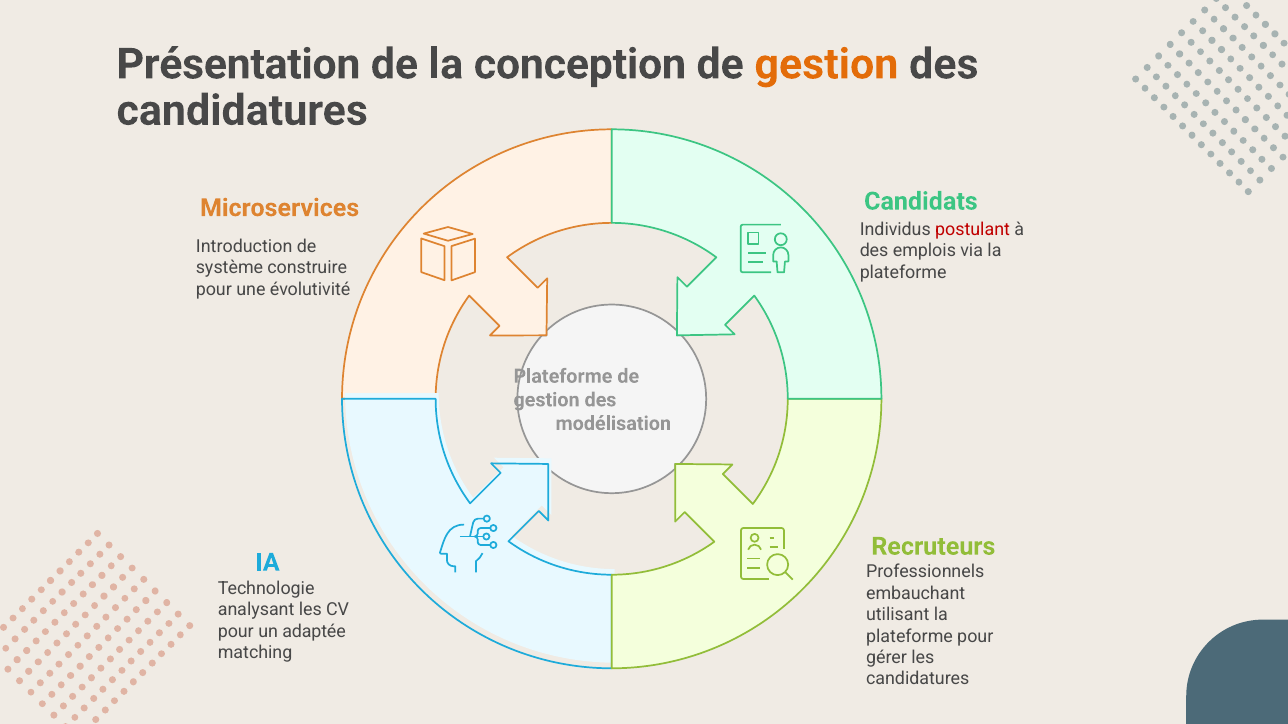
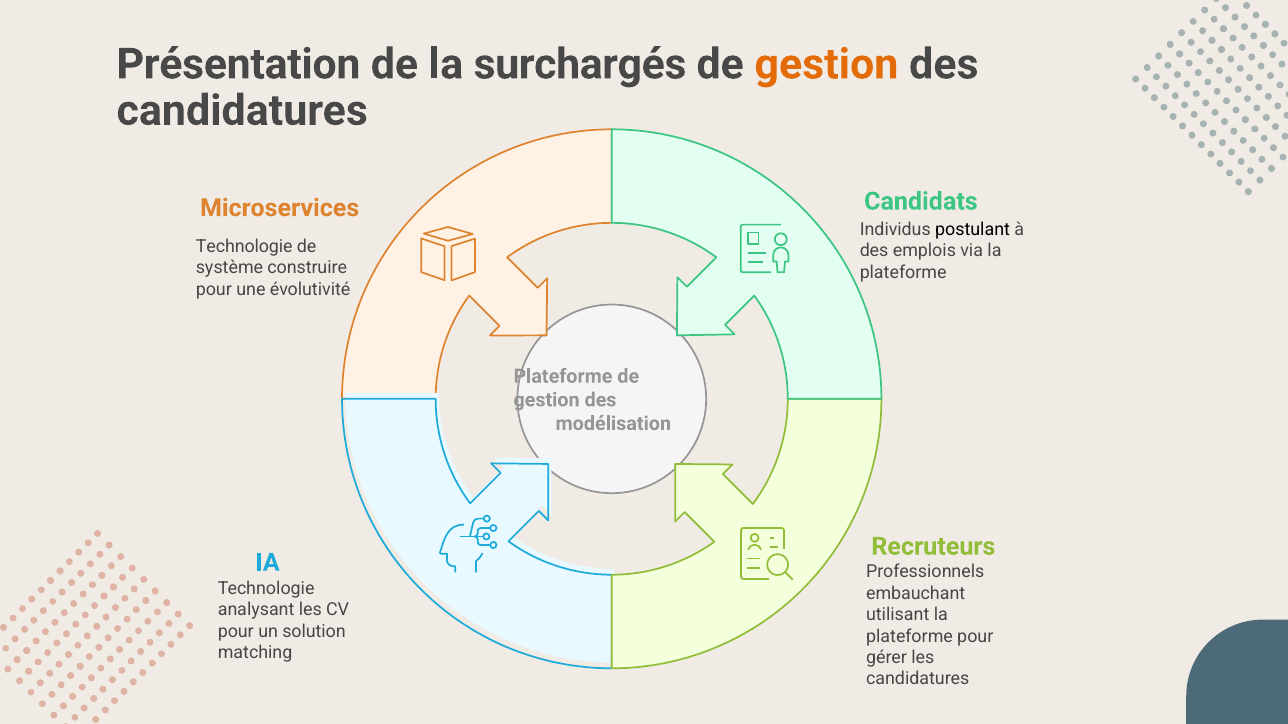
conception: conception -> surchargés (580, 64)
postulant colour: red -> black (973, 229)
Introduction: Introduction -> Technologie (244, 247)
adaptée: adaptée -> solution (314, 632)
